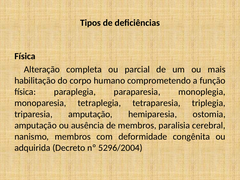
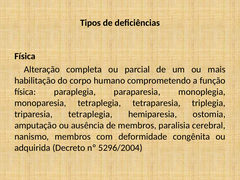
triparesia amputação: amputação -> tetraplegia (90, 114)
